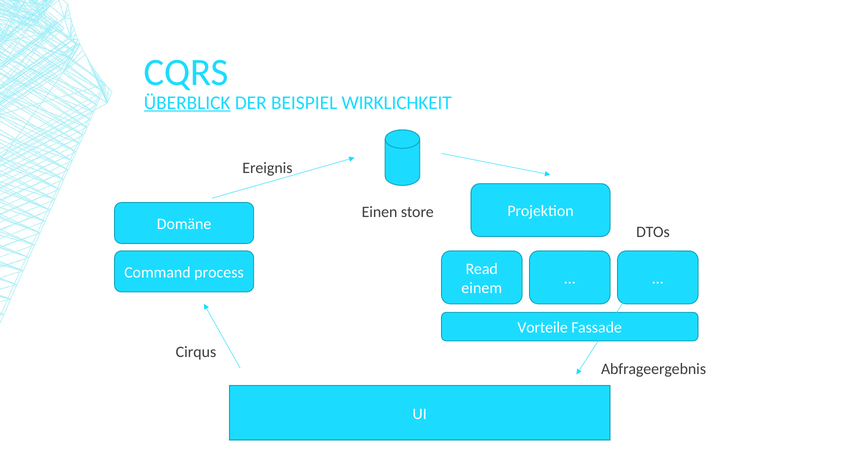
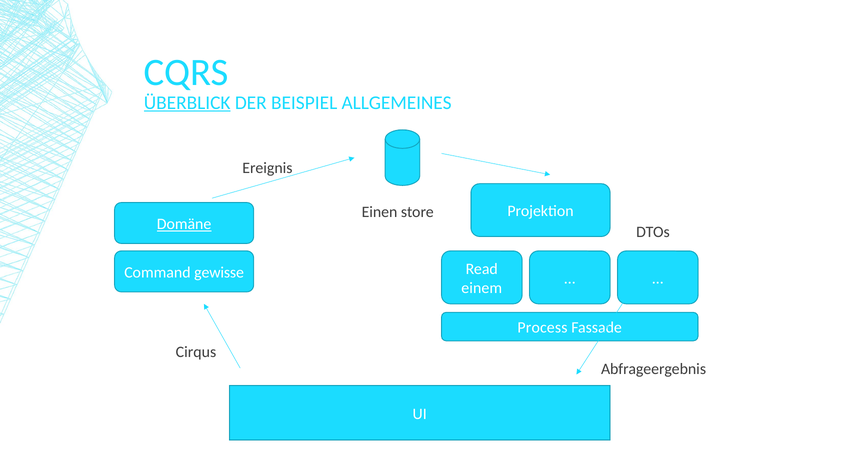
WIRKLICHKEIT: WIRKLICHKEIT -> ALLGEMEINES (397, 103)
Domäne underline: none -> present (184, 224)
process: process -> gewisse (219, 272)
Vorteile: Vorteile -> Process (542, 328)
